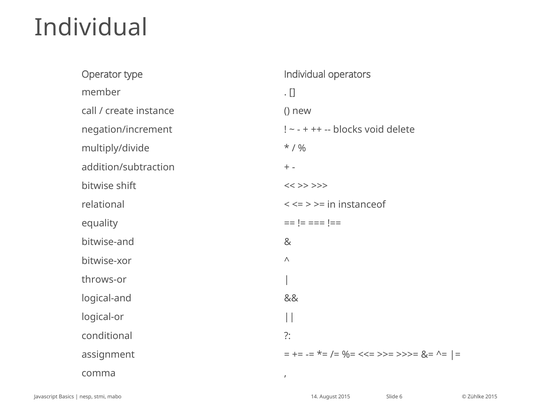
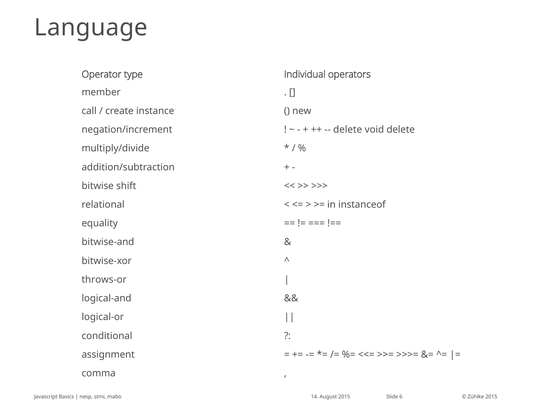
Individual: Individual -> Language (91, 28)
blocks: blocks -> delete (348, 129)
